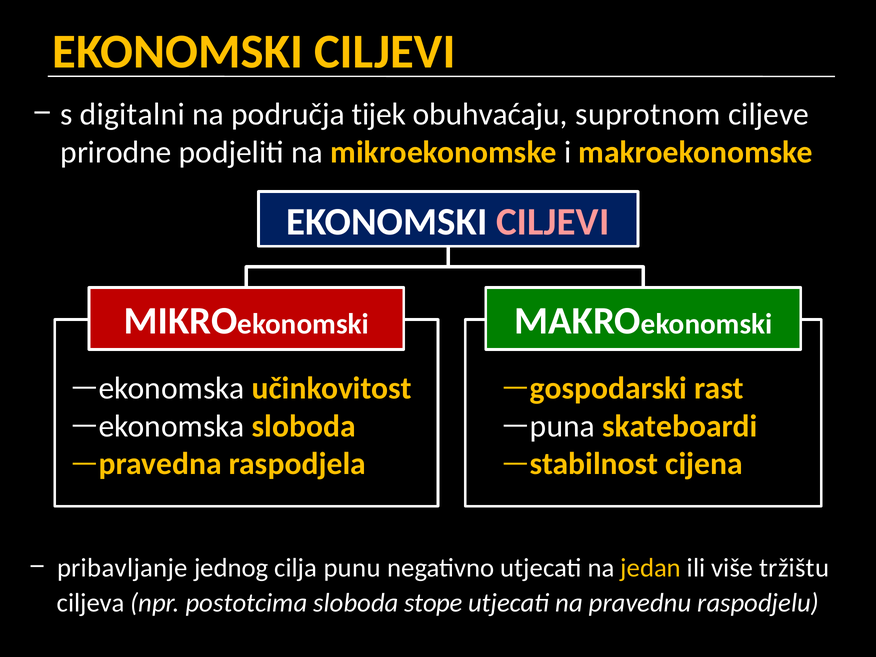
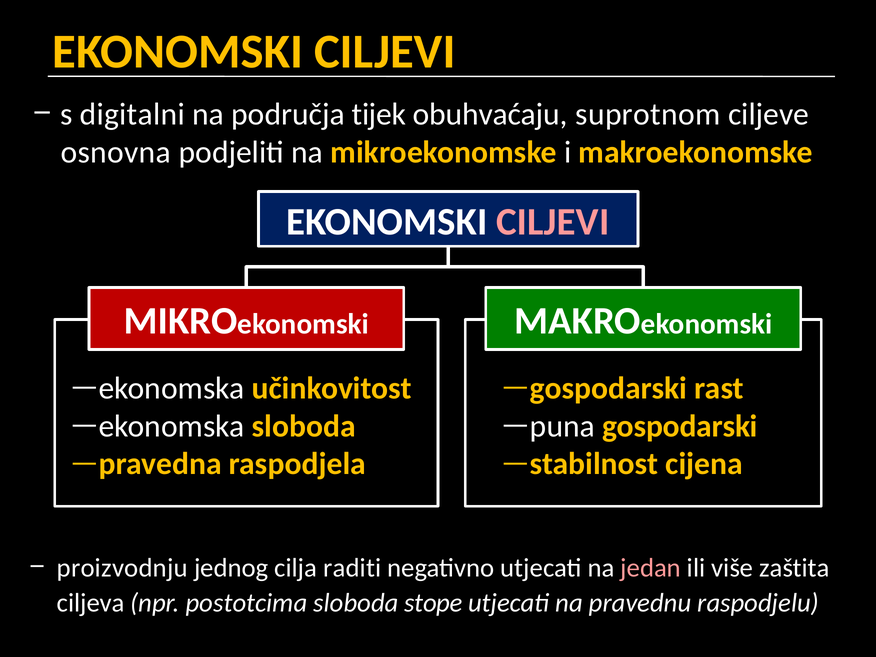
prirodne: prirodne -> osnovna (116, 152)
skateboardi: skateboardi -> gospodarski (680, 426)
pribavljanje: pribavljanje -> proizvodnju (122, 568)
punu: punu -> raditi (352, 568)
jedan colour: yellow -> pink (651, 568)
tržištu: tržištu -> zaštita (794, 568)
